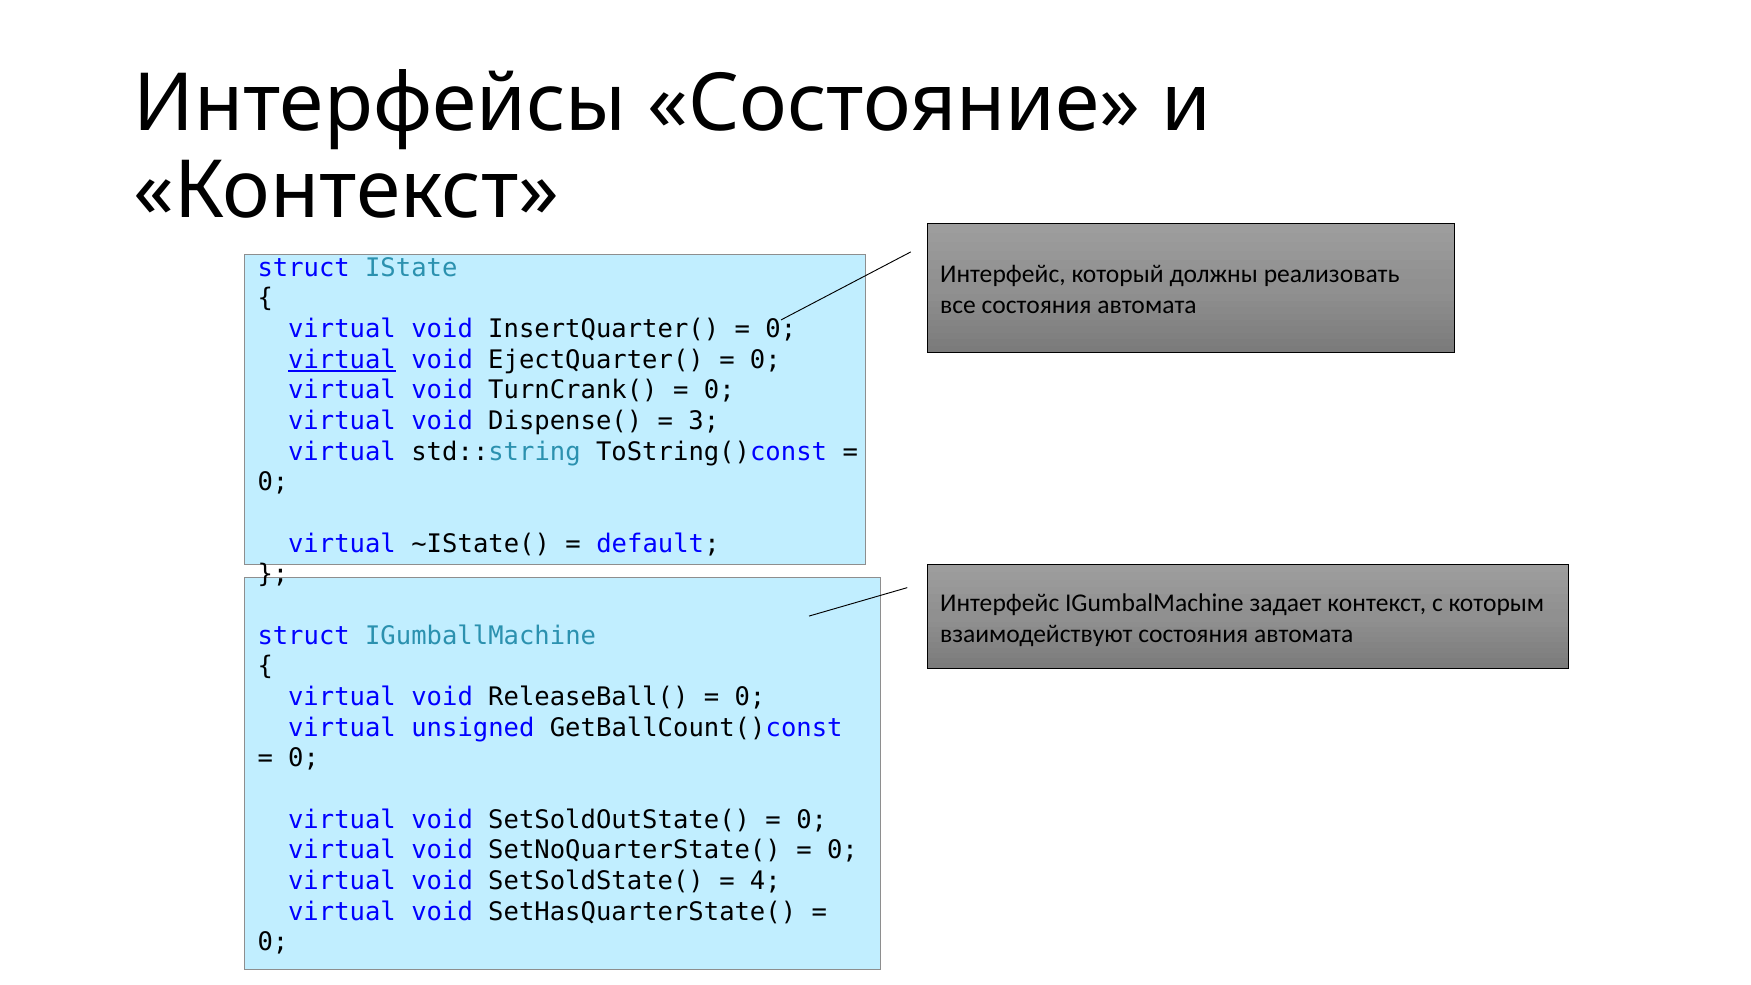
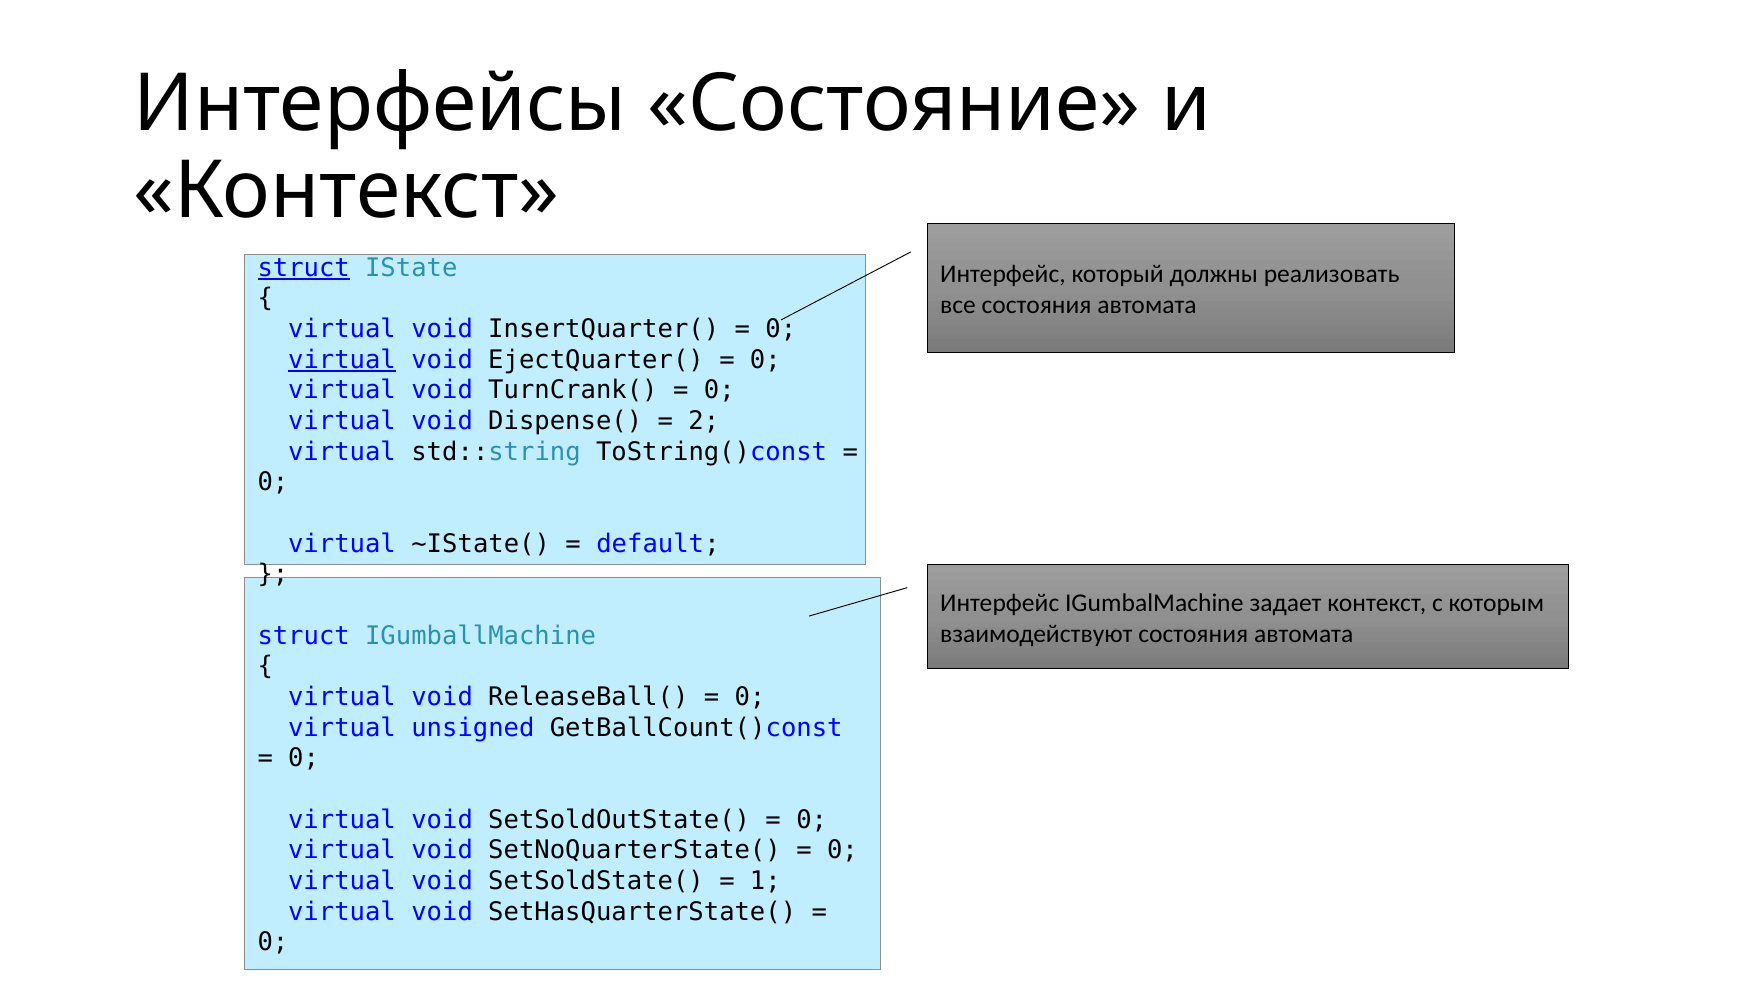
struct underline: none -> present (304, 268)
3: 3 -> 2 (704, 421)
4: 4 -> 1 (765, 881)
